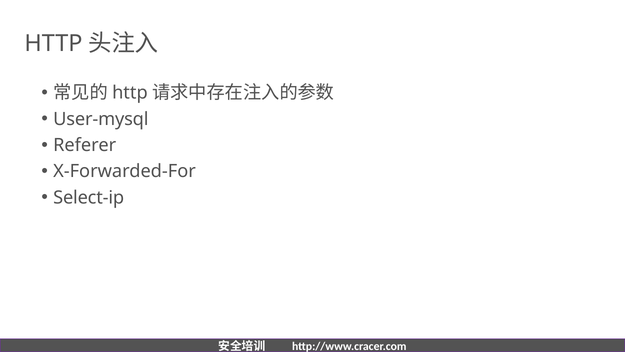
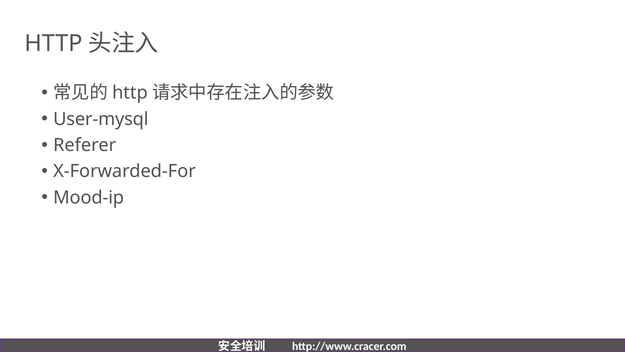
Select-ip: Select-ip -> Mood-ip (89, 197)
